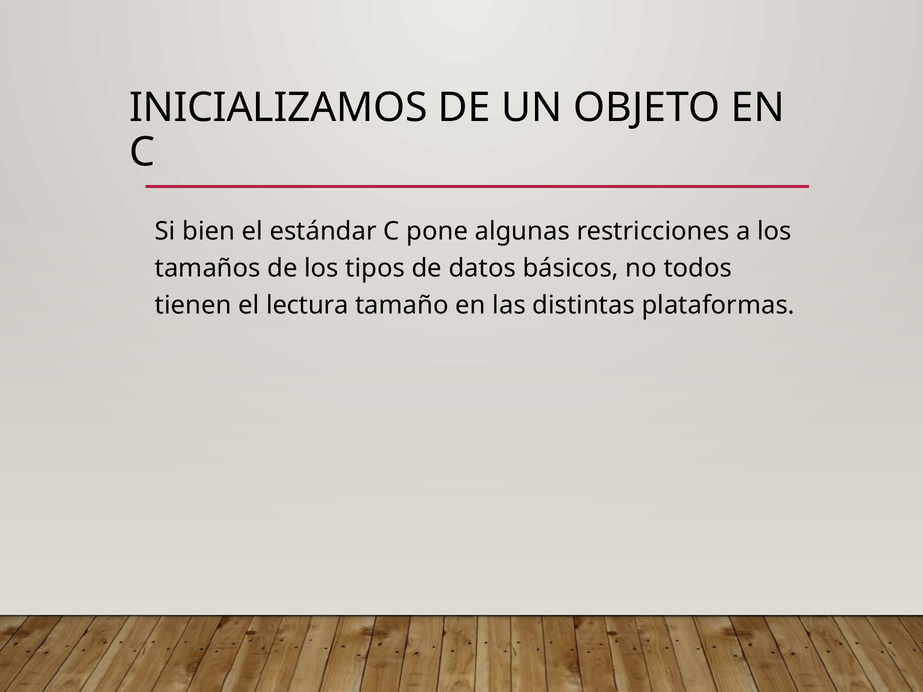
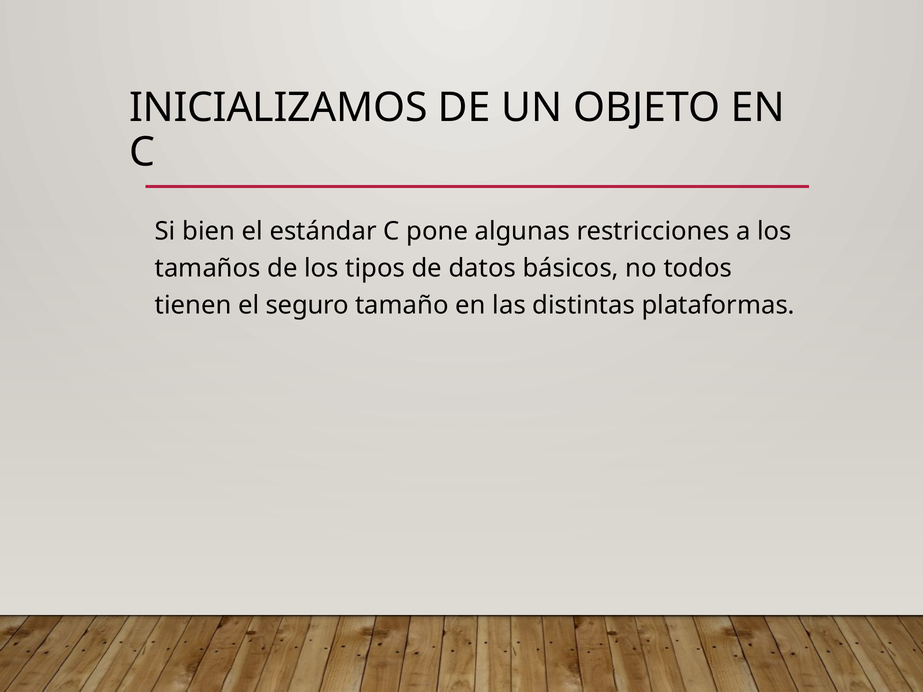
lectura: lectura -> seguro (307, 305)
